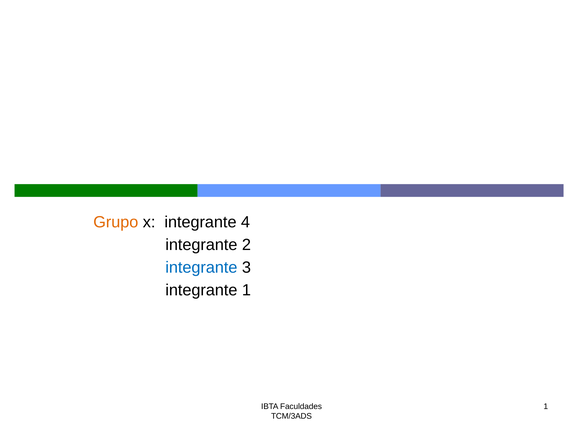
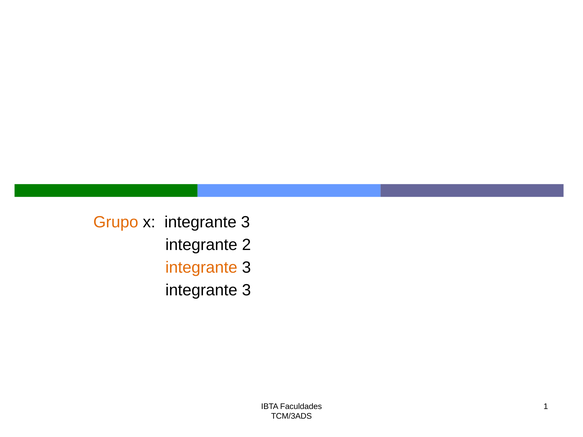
x integrante 4: 4 -> 3 (245, 222)
integrante colour: blue -> orange (201, 268)
1: 1 -> 3 (246, 290)
